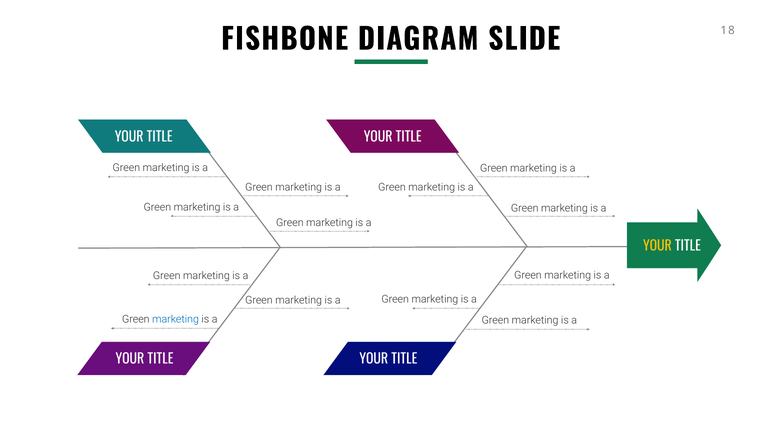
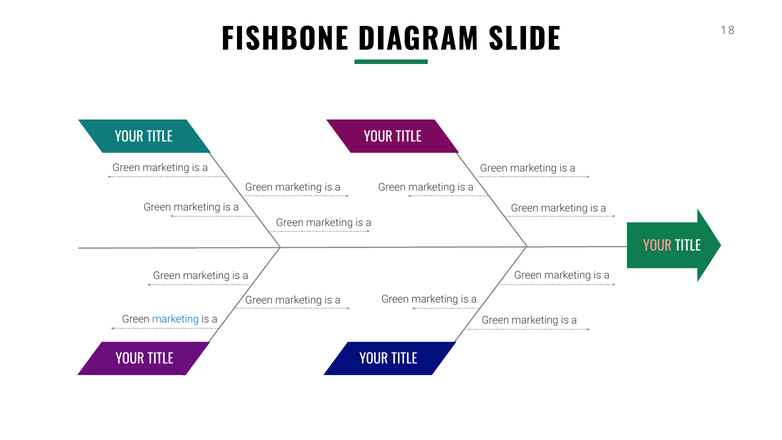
YOUR colour: yellow -> pink (657, 246)
